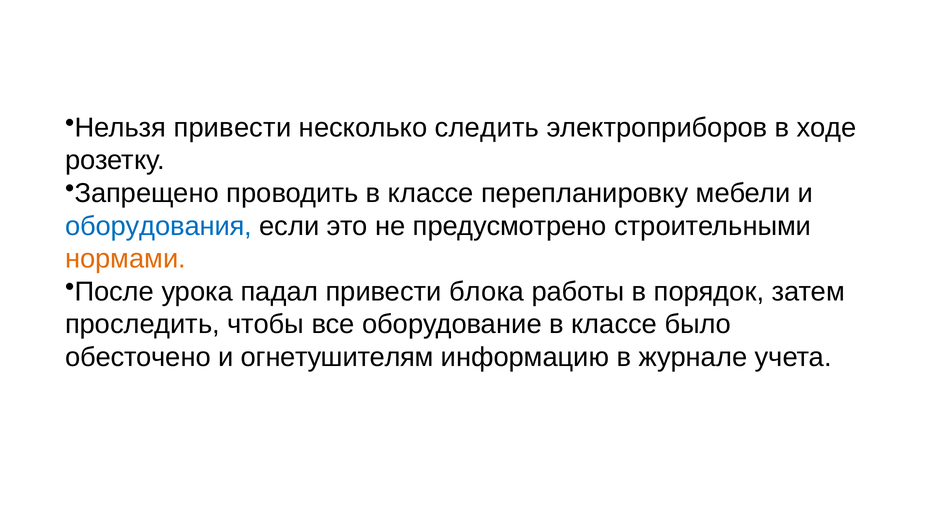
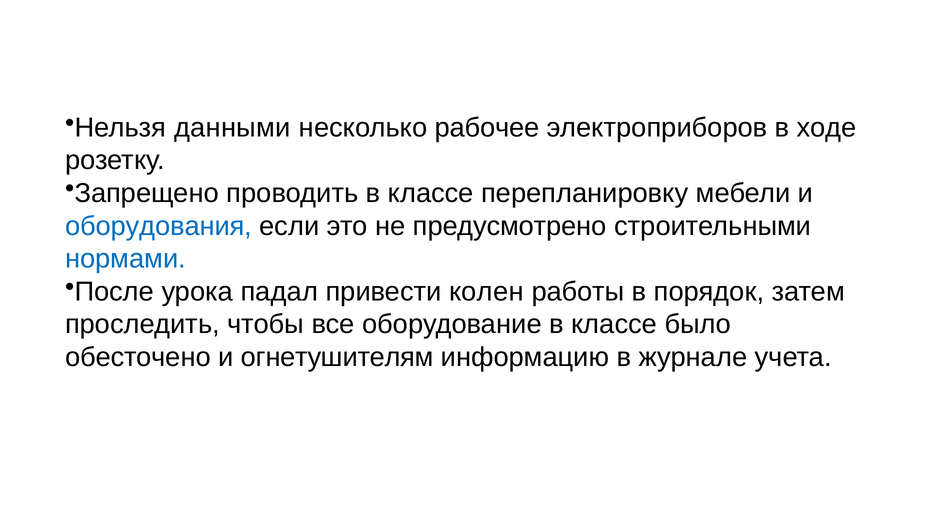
Нельзя привести: привести -> данными (232, 128)
следить: следить -> рабочее (487, 128)
нормами colour: orange -> blue (125, 259)
блока: блока -> колен (486, 292)
